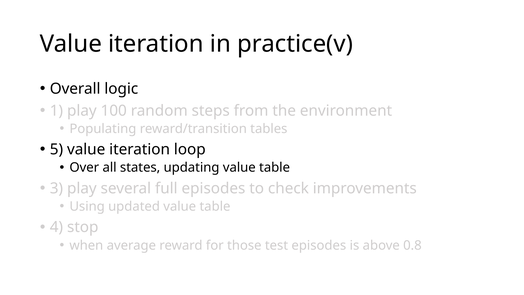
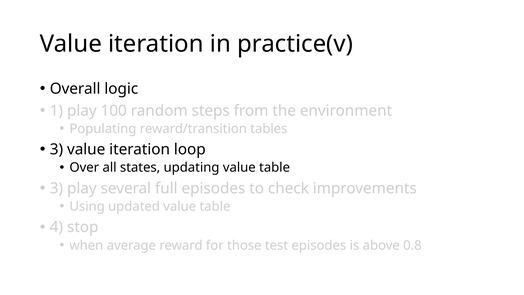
5: 5 -> 3 (56, 149)
